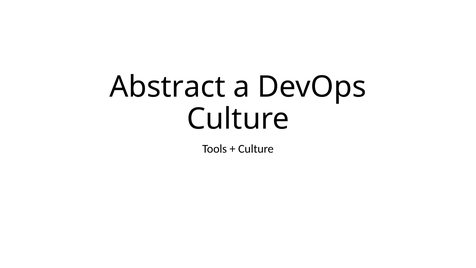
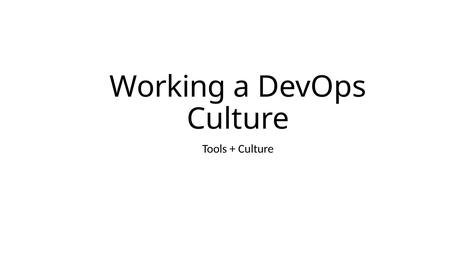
Abstract: Abstract -> Working (168, 87)
